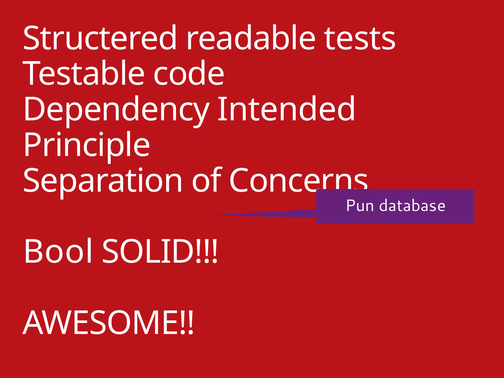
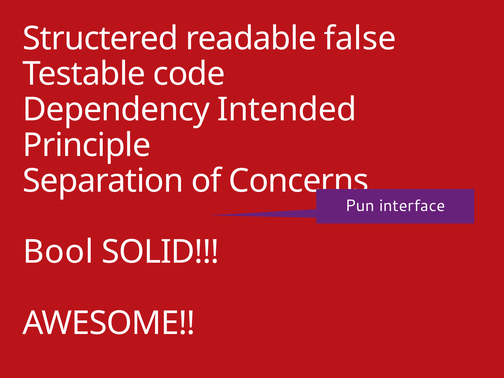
tests: tests -> false (360, 38)
database: database -> interface (412, 206)
